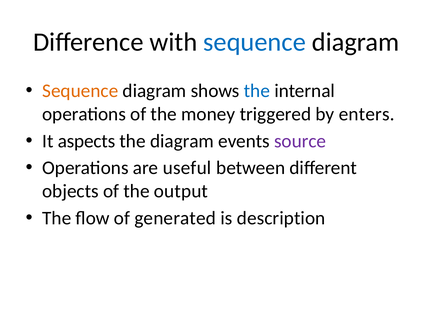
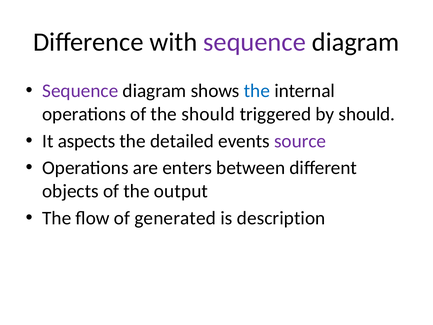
sequence colour: blue -> purple (255, 42)
Sequence colour: orange -> purple (80, 91)
the money: money -> should (208, 114)
by enters: enters -> should (367, 114)
the diagram: diagram -> detailed (182, 141)
useful: useful -> enters (187, 168)
